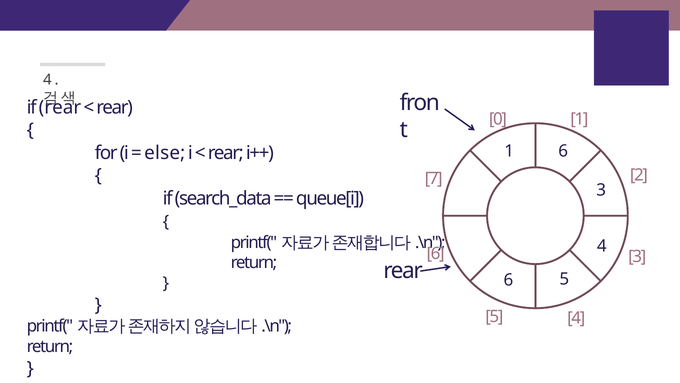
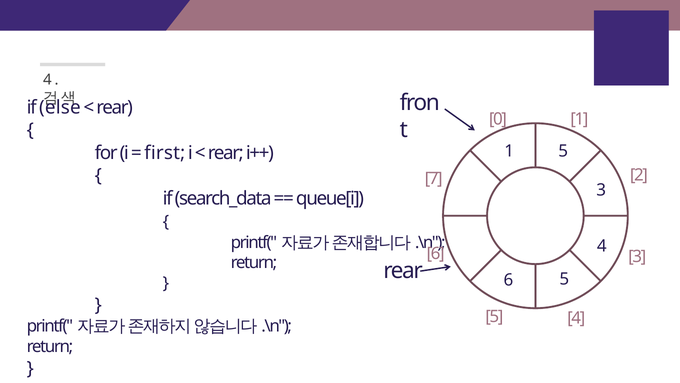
if rear: rear -> else (60, 107)
1 6: 6 -> 5 (563, 151)
else: else -> first (165, 153)
